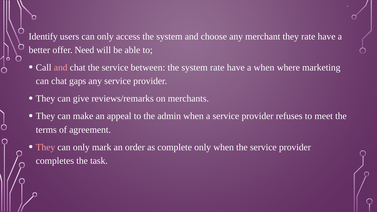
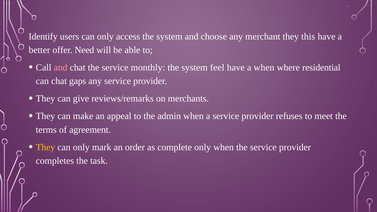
they rate: rate -> this (308, 37)
between: between -> monthly (148, 68)
system rate: rate -> feel (217, 68)
marketing: marketing -> residential (321, 68)
They colour: pink -> yellow (45, 147)
